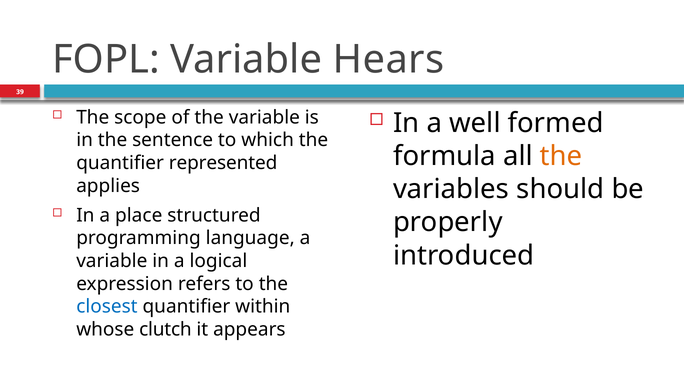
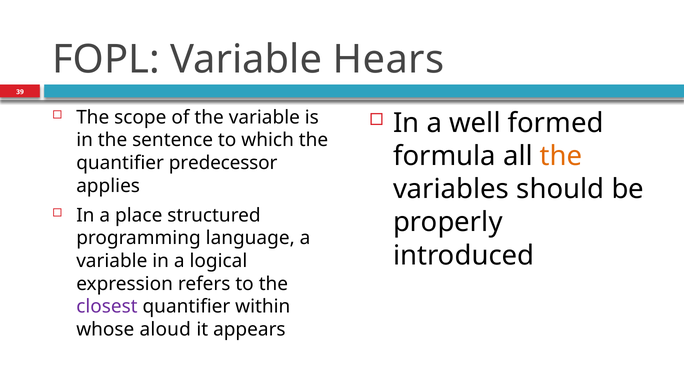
represented: represented -> predecessor (223, 163)
closest colour: blue -> purple (107, 306)
clutch: clutch -> aloud (165, 329)
